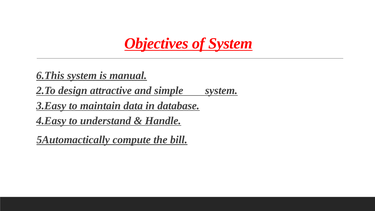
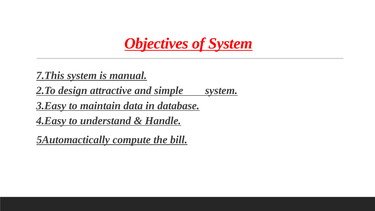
6.This: 6.This -> 7.This (50, 76)
